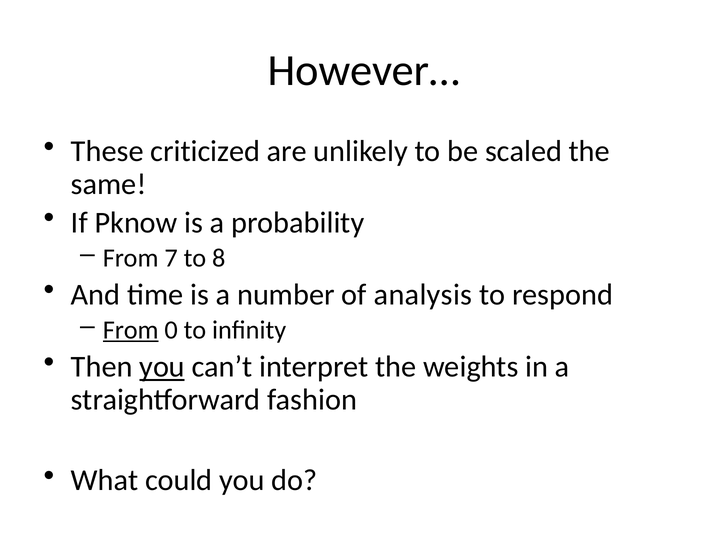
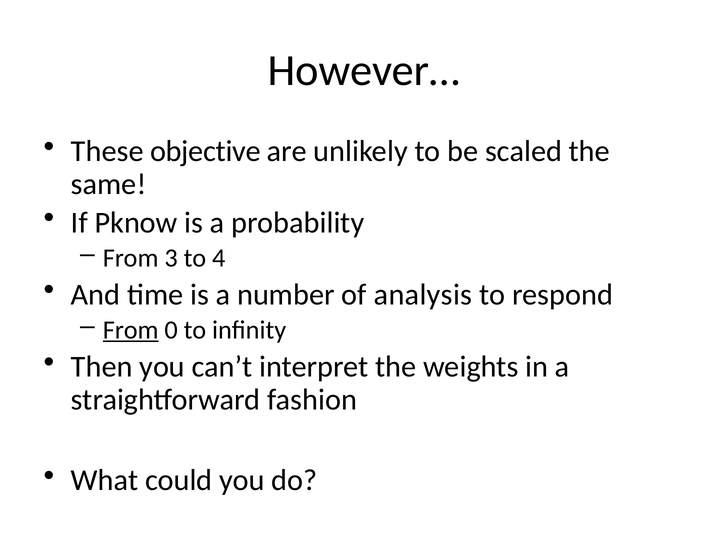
criticized: criticized -> objective (205, 151)
7: 7 -> 3 (171, 258)
8: 8 -> 4 (219, 258)
you underline: present -> none (162, 367)
